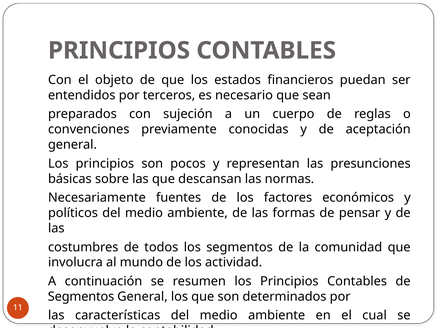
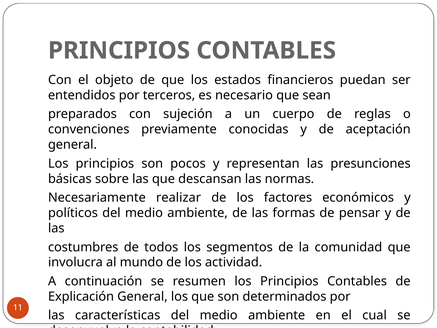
fuentes: fuentes -> realizar (179, 198)
Segmentos: Segmentos -> Explicación (81, 296)
